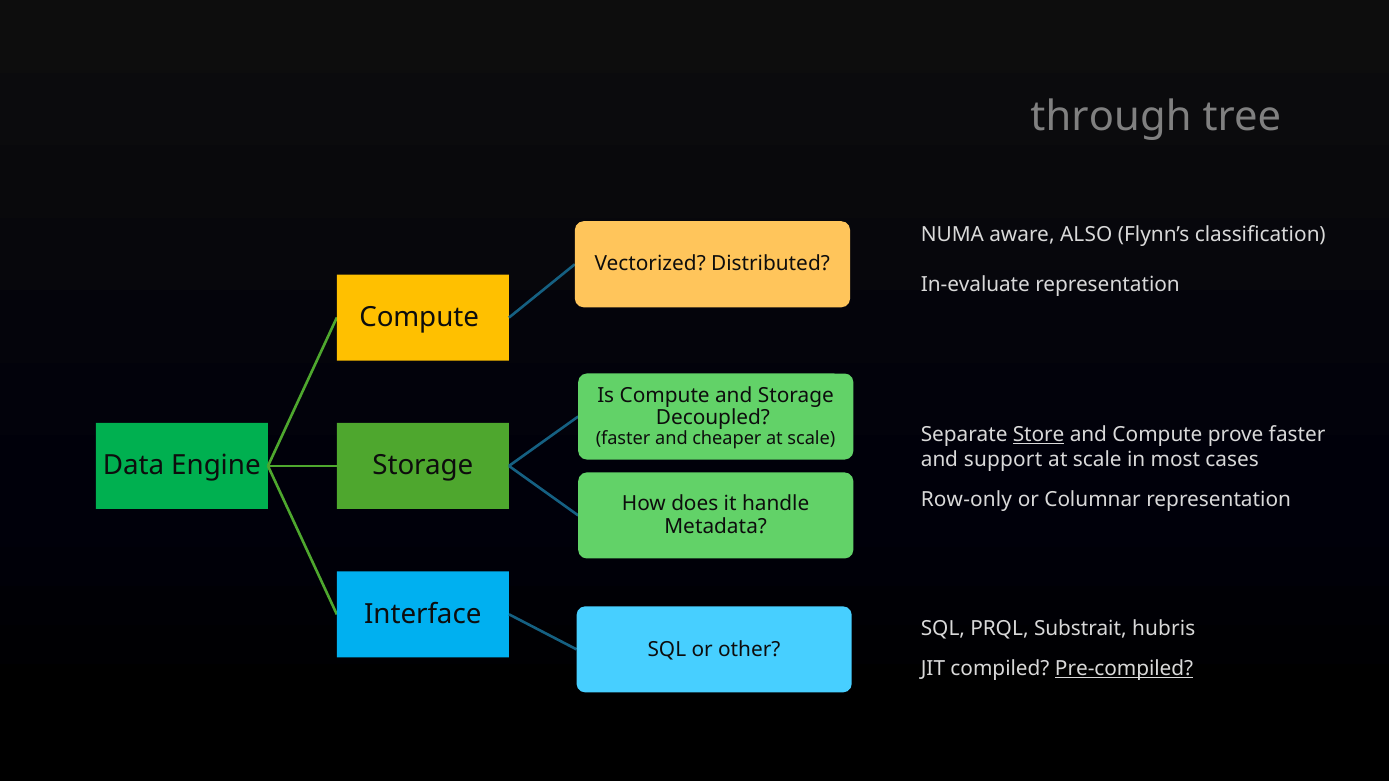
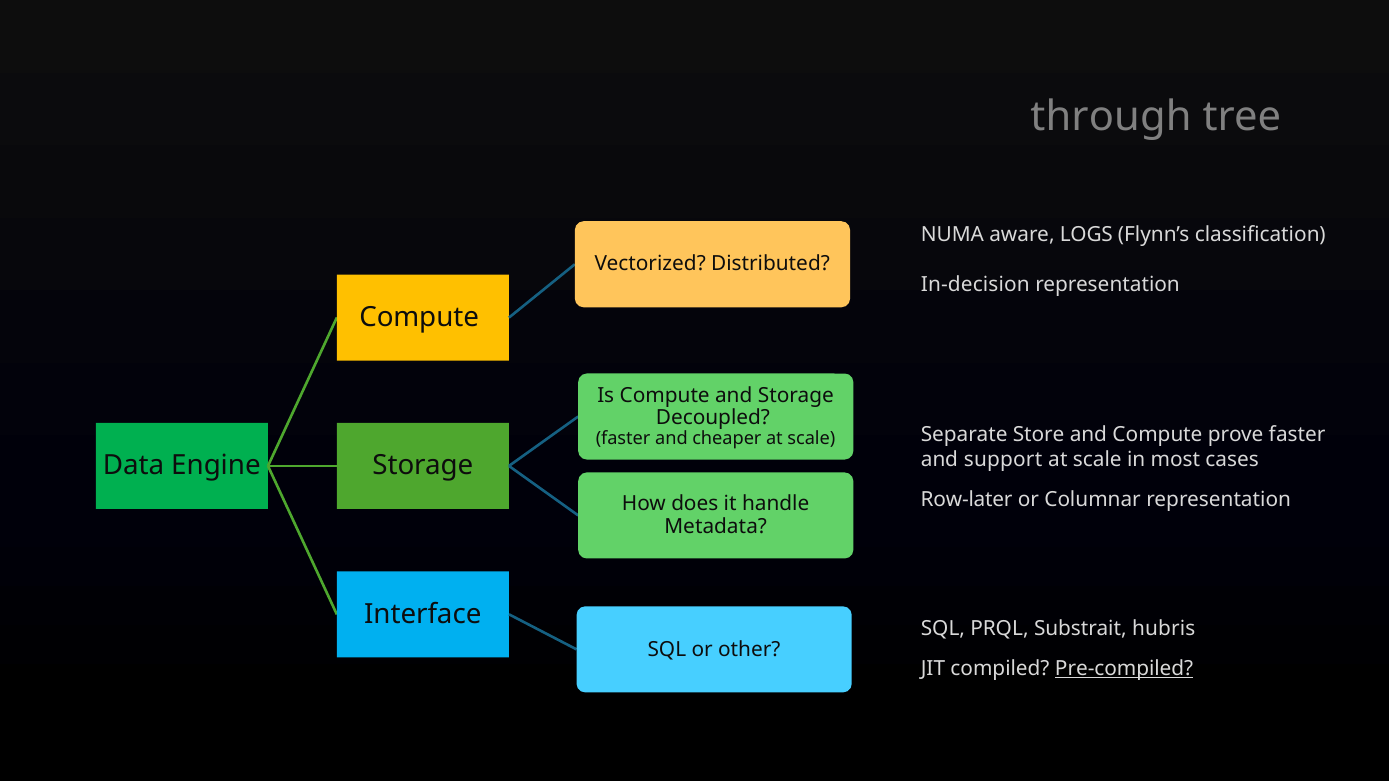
ALSO: ALSO -> LOGS (1086, 235)
In-evaluate: In-evaluate -> In-decision (975, 285)
Store underline: present -> none (1039, 435)
Row-only: Row-only -> Row-later (967, 500)
